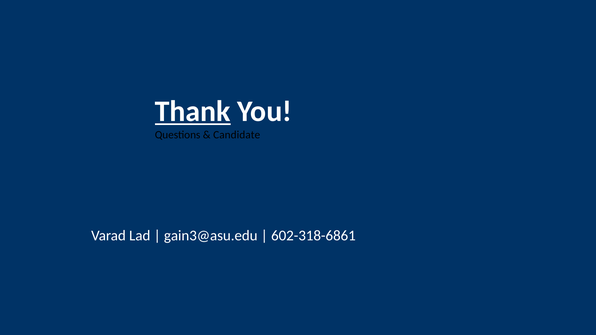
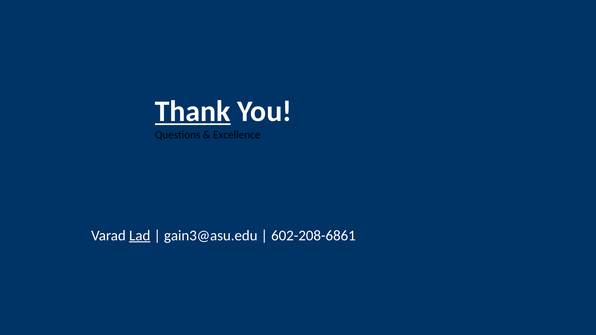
Candidate: Candidate -> Excellence (237, 135)
Lad underline: none -> present (140, 236)
602-318-6861: 602-318-6861 -> 602-208-6861 (313, 236)
